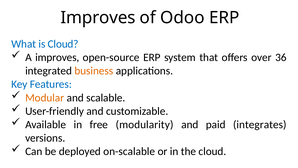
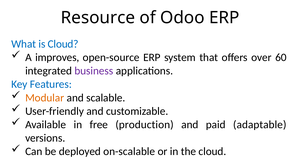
Improves: Improves -> Resource (98, 18)
36: 36 -> 60 (281, 57)
business colour: orange -> purple (94, 71)
modularity: modularity -> production (145, 124)
integrates: integrates -> adaptable (260, 124)
